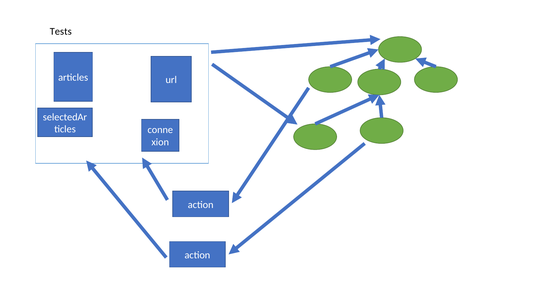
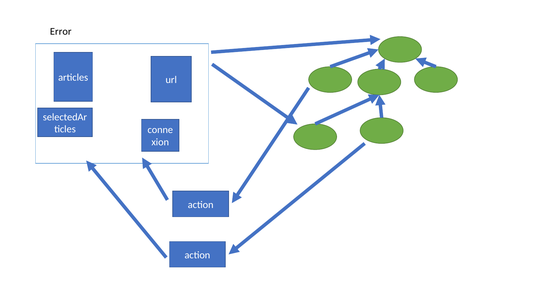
Tests: Tests -> Error (61, 32)
